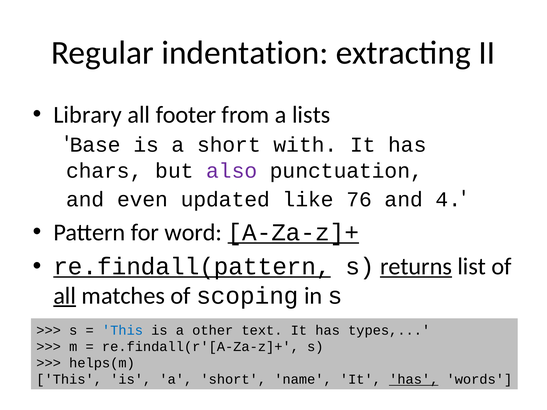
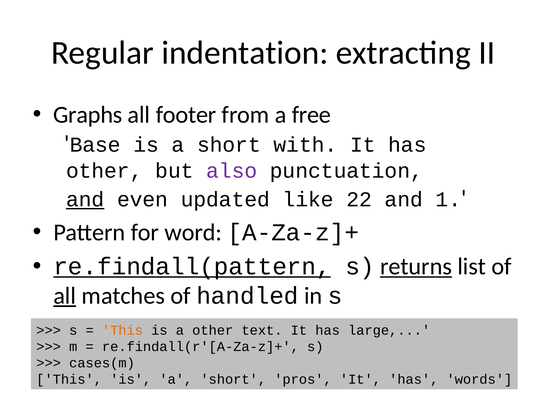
Library: Library -> Graphs (88, 115)
lists: lists -> free (311, 115)
chars: chars -> other (104, 171)
and underline: none -> present (85, 200)
76: 76 -> 22 (359, 200)
4: 4 -> 1 (448, 200)
A-Za-z]+ underline: present -> none (293, 233)
scoping: scoping -> handled (247, 296)
This colour: blue -> orange (122, 330)
types: types -> large (389, 330)
helps(m: helps(m -> cases(m (102, 363)
name: name -> pros (303, 380)
has underline: present -> none (414, 380)
